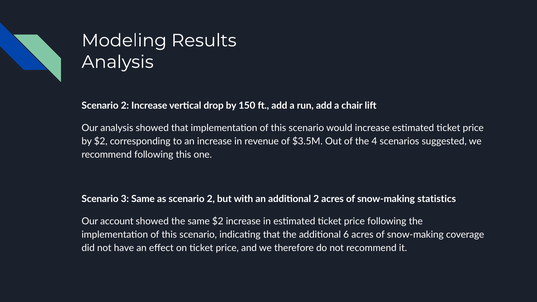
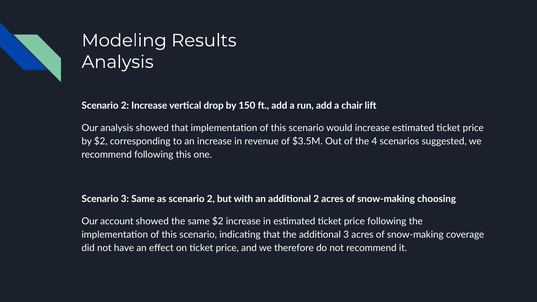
statistics: statistics -> choosing (437, 199)
additional 6: 6 -> 3 (346, 235)
